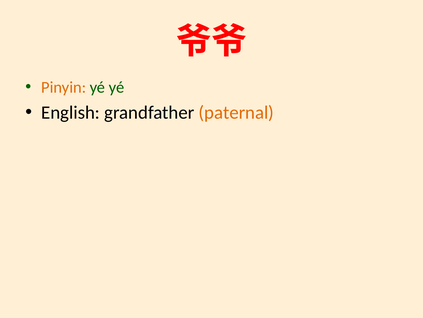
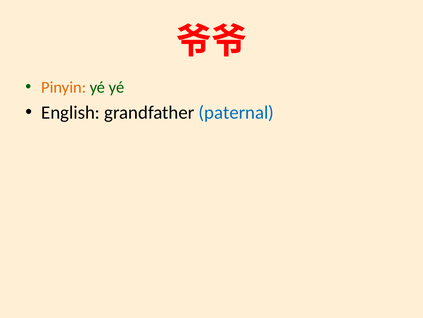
paternal colour: orange -> blue (236, 112)
